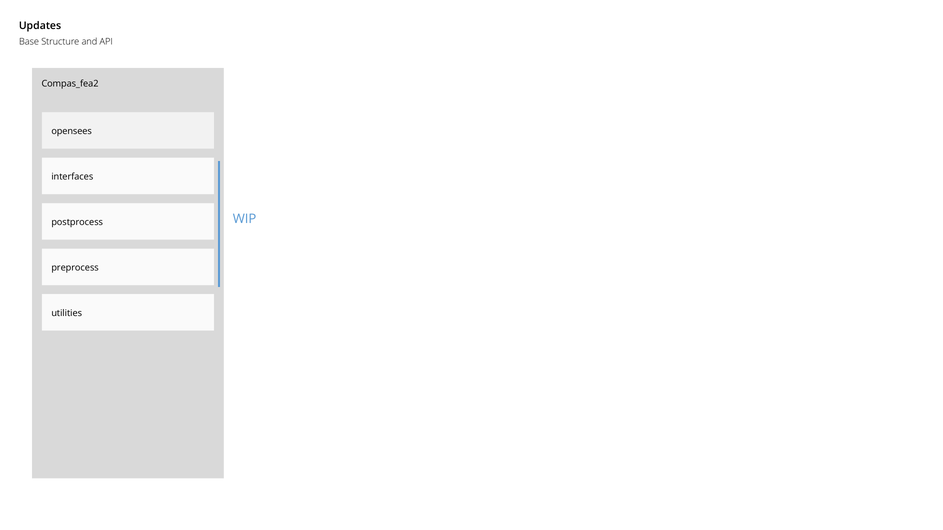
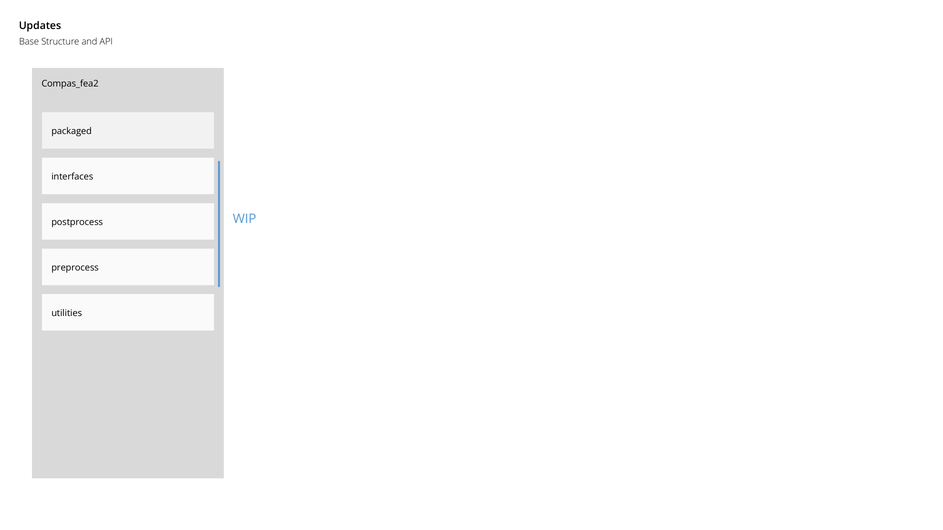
opensees: opensees -> packaged (72, 131)
